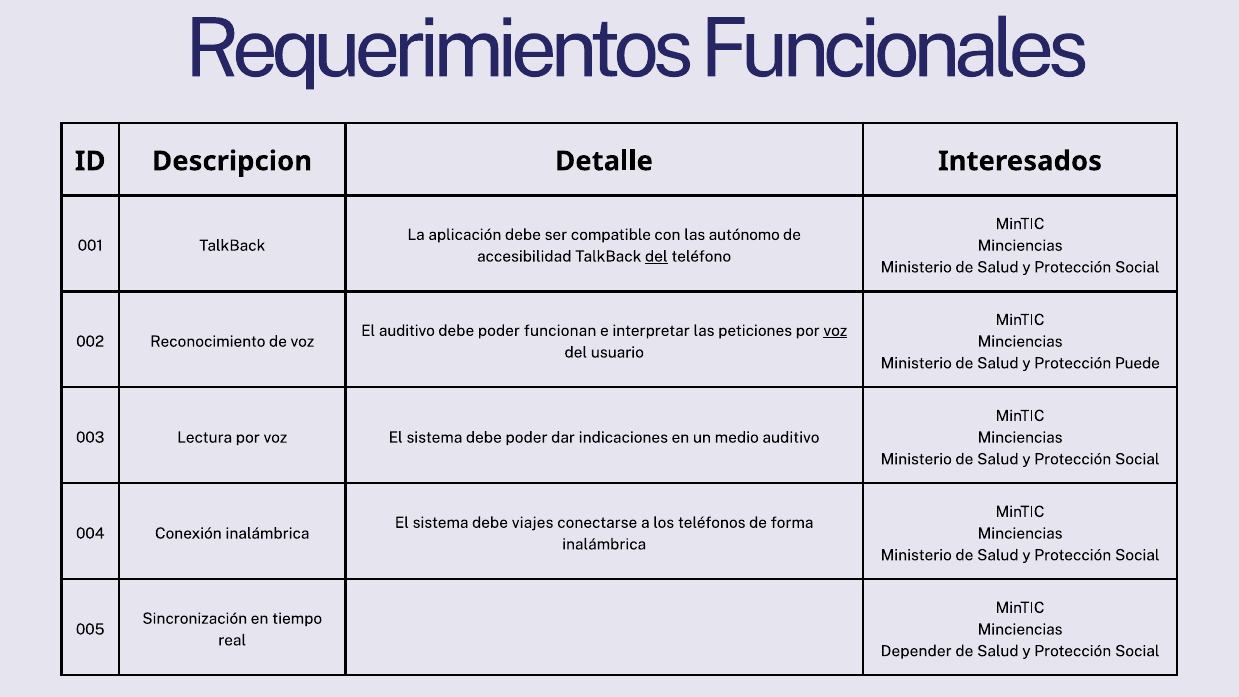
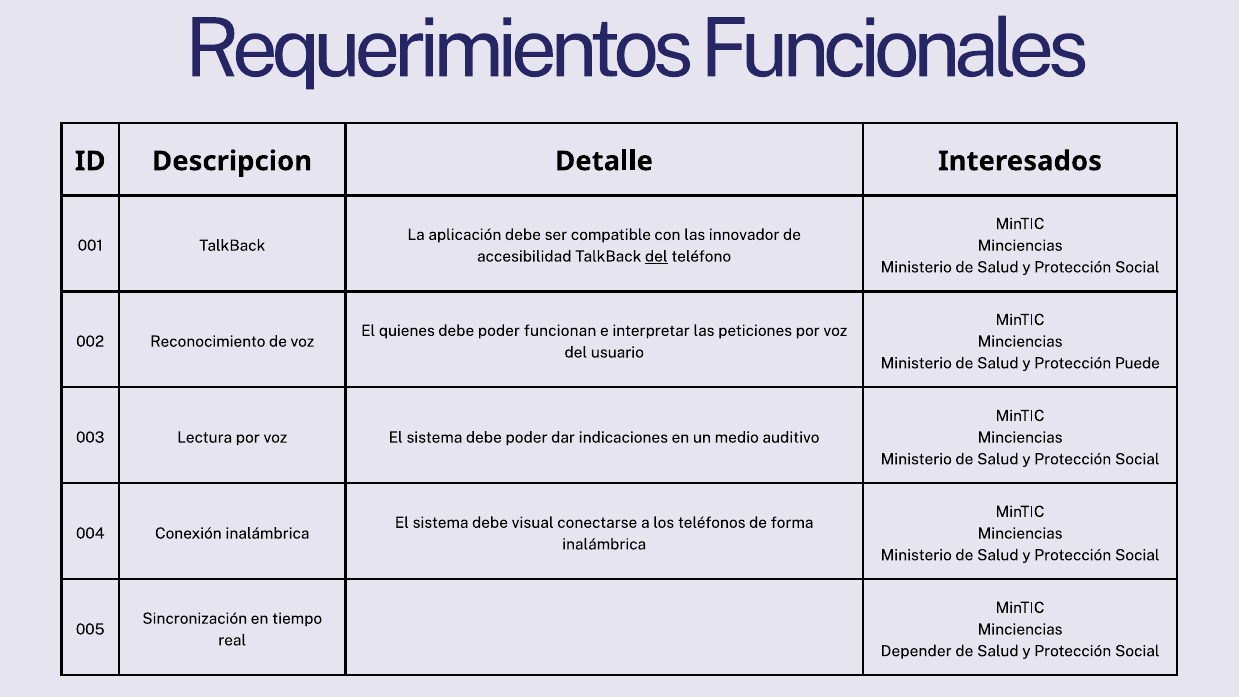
autónomo: autónomo -> innovador (744, 235)
El auditivo: auditivo -> quienes (407, 331)
voz underline: present -> none (835, 331)
viajes: viajes -> visual (533, 523)
